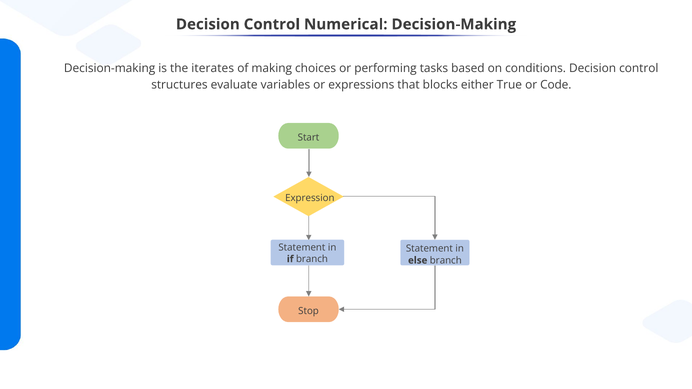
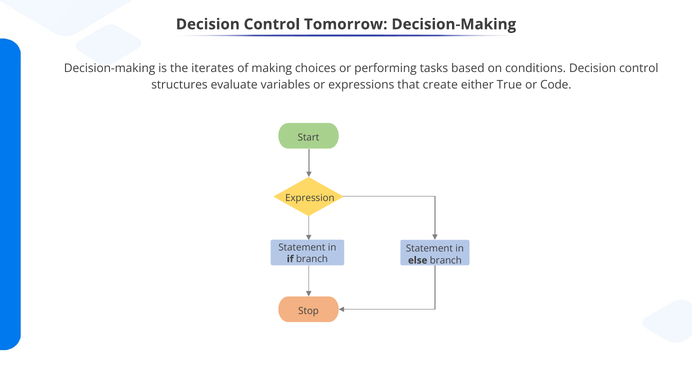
Numerical: Numerical -> Tomorrow (346, 24)
blocks: blocks -> create (440, 85)
